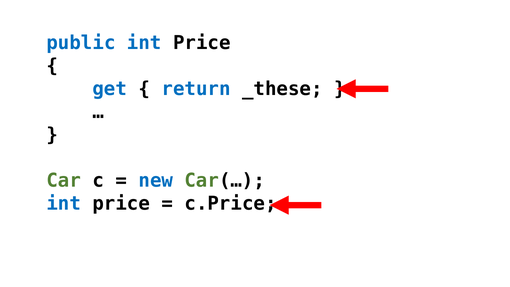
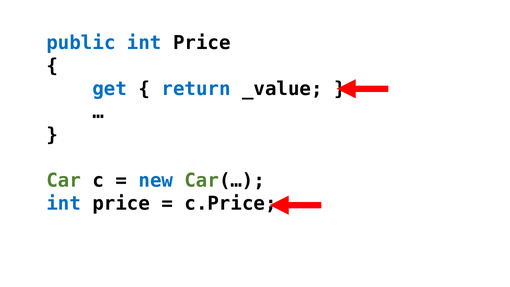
_these: _these -> _value (282, 89)
